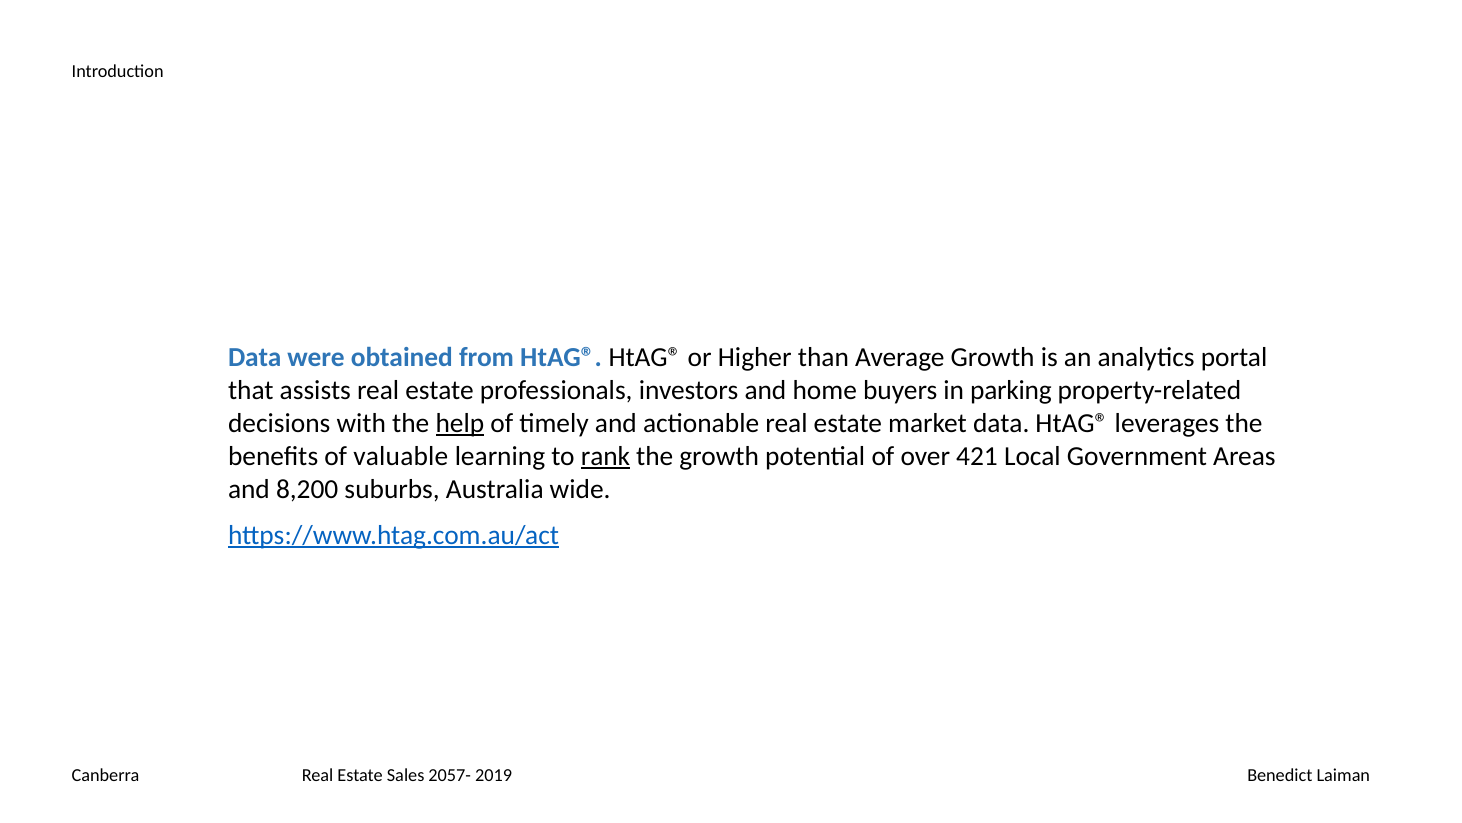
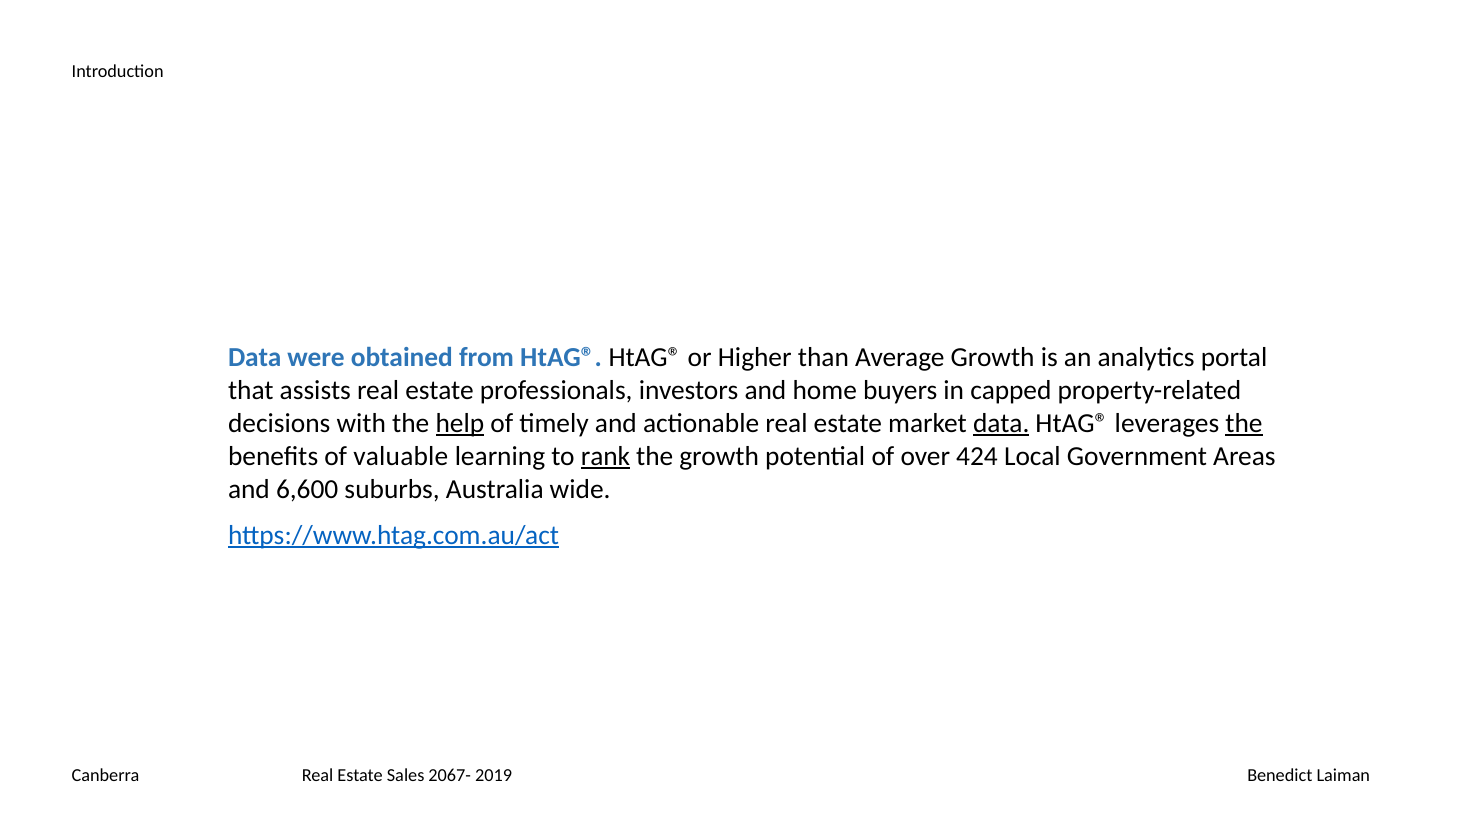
parking: parking -> capped (1011, 390)
data underline: none -> present (1001, 423)
the underline: none -> present (1244, 423)
421: 421 -> 424 (977, 456)
8,200: 8,200 -> 6,600 (307, 489)
2057-: 2057- -> 2067- (450, 775)
